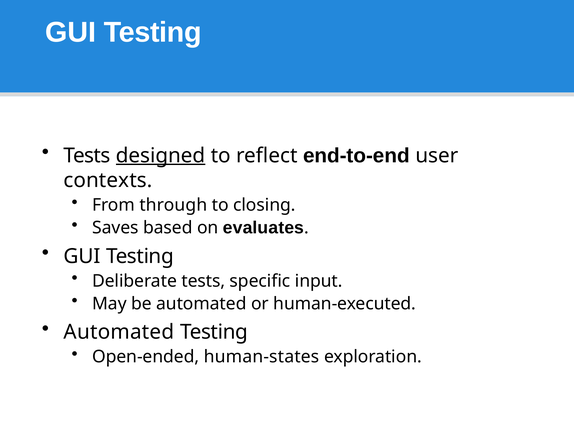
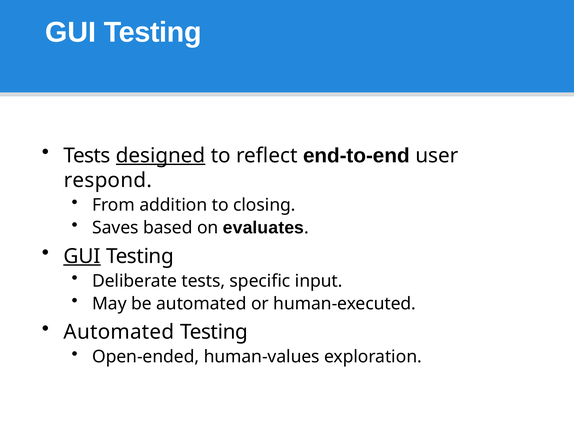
contexts: contexts -> respond (108, 181)
through: through -> addition (173, 205)
GUI underline: none -> present (82, 256)
human-states: human-states -> human-values (262, 357)
